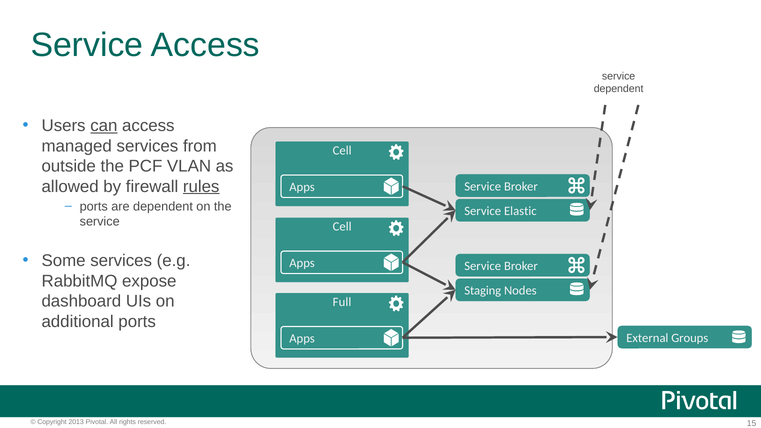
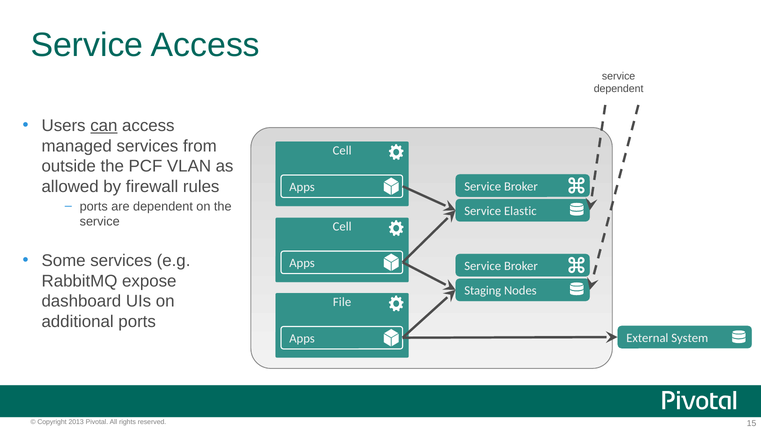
rules underline: present -> none (201, 186)
Full: Full -> File (342, 302)
Groups: Groups -> System (690, 338)
